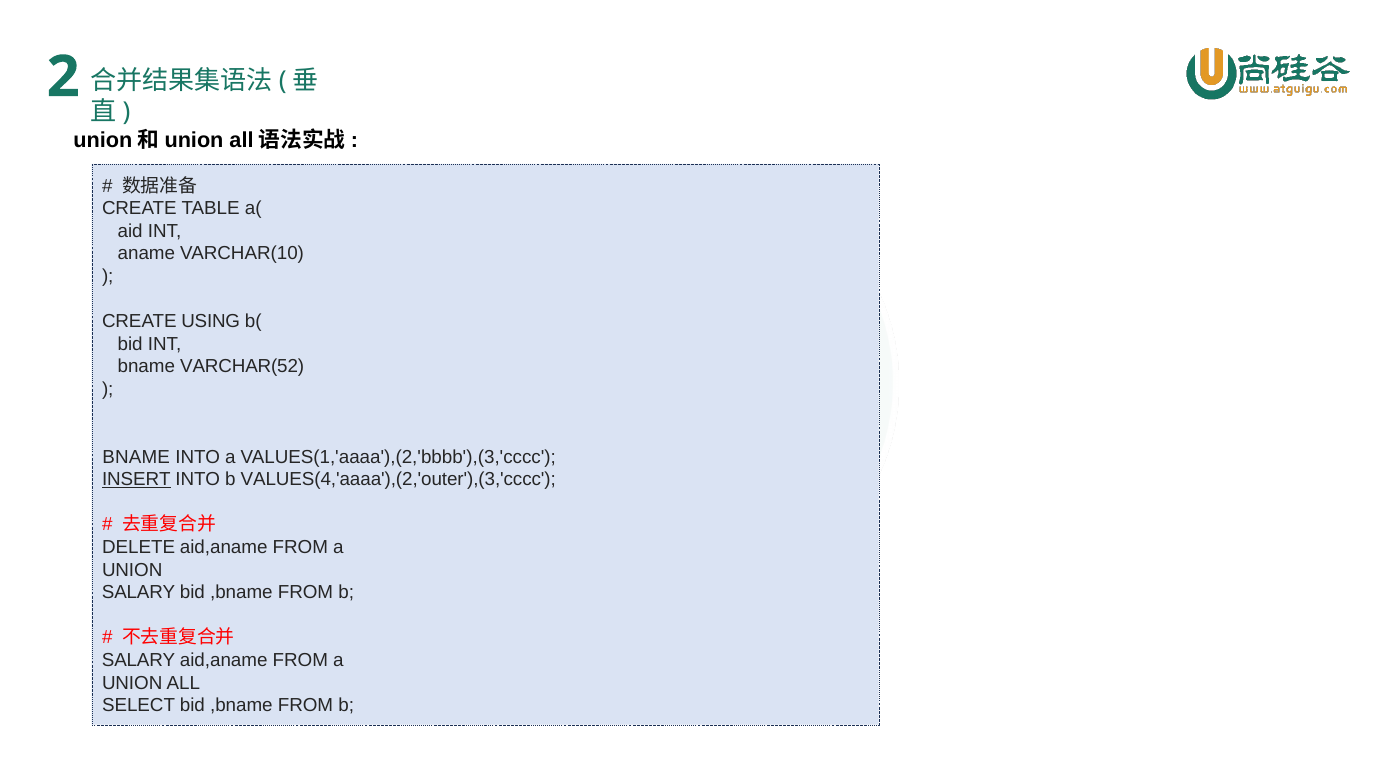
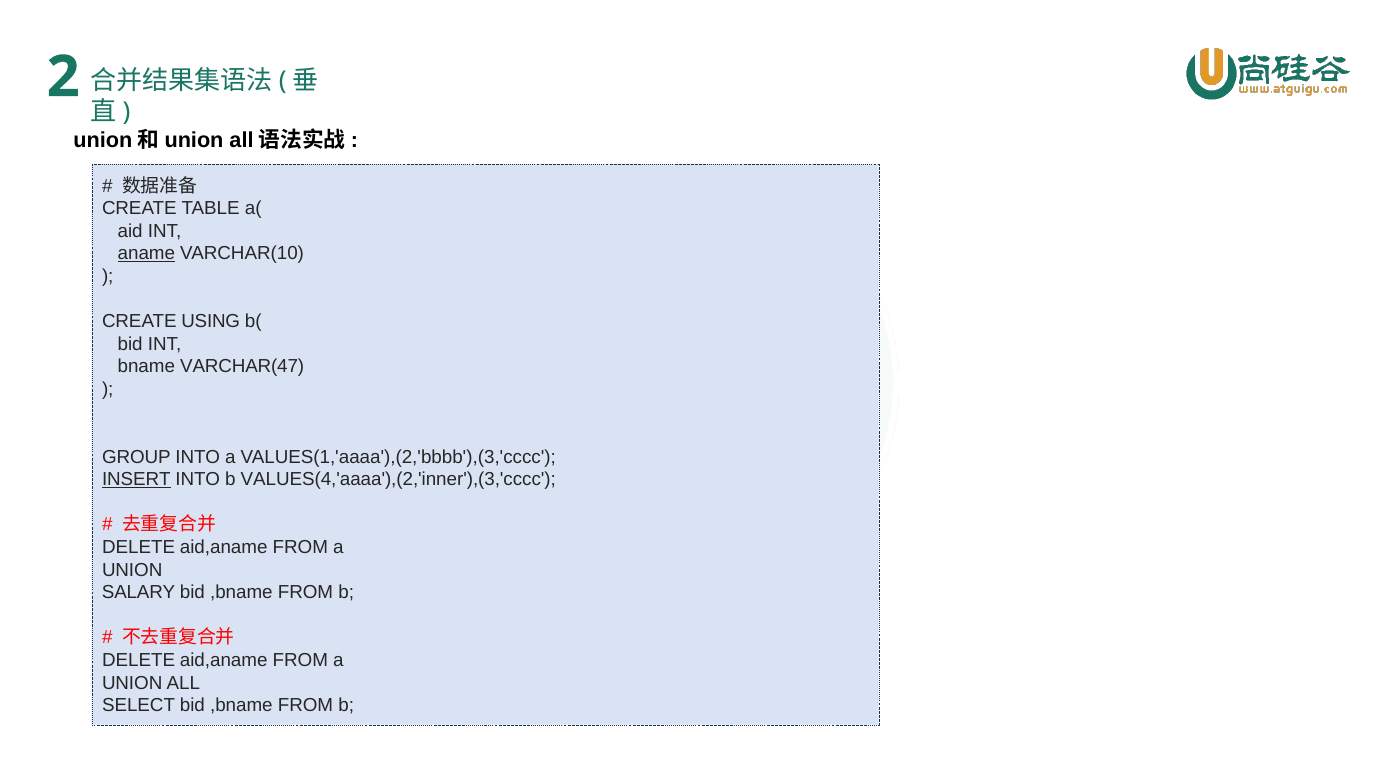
aname underline: none -> present (146, 254)
VARCHAR(52: VARCHAR(52 -> VARCHAR(47 (242, 367)
BNAME: BNAME -> GROUP (136, 457)
VALUES(4,'aaaa'),(2,'outer'),(3,'cccc: VALUES(4,'aaaa'),(2,'outer'),(3,'cccc -> VALUES(4,'aaaa'),(2,'inner'),(3,'cccc (398, 480)
SALARY: SALARY -> DELETE (139, 660)
